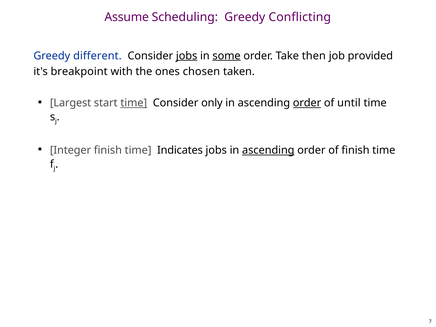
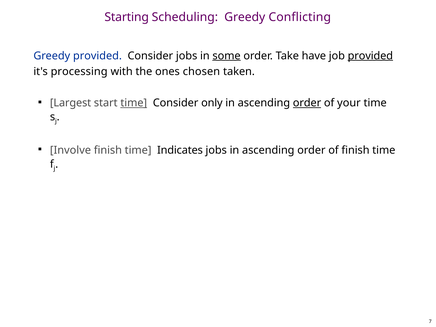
Assume: Assume -> Starting (127, 17)
Greedy different: different -> provided (97, 56)
jobs underline: present -> none (187, 56)
then: then -> have (314, 56)
provided underline: none -> present (370, 56)
breakpoint: breakpoint -> processing (79, 72)
until: until -> your (349, 103)
Integer: Integer -> Involve (70, 150)
ascending underline: present -> none (268, 150)
